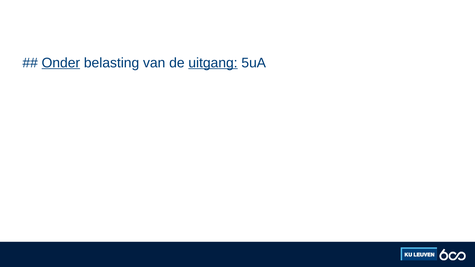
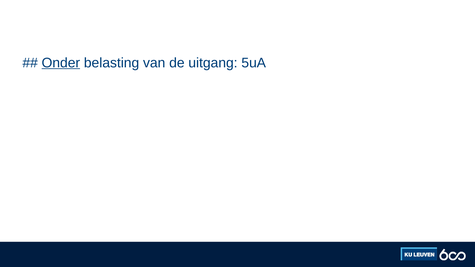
uitgang underline: present -> none (213, 63)
